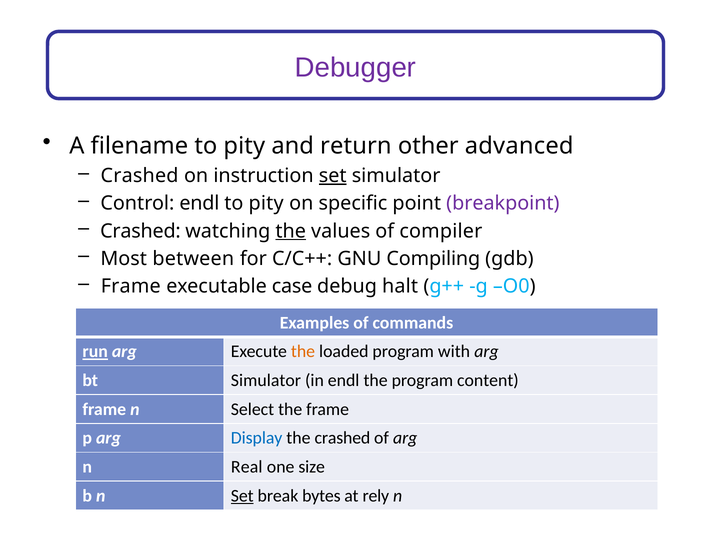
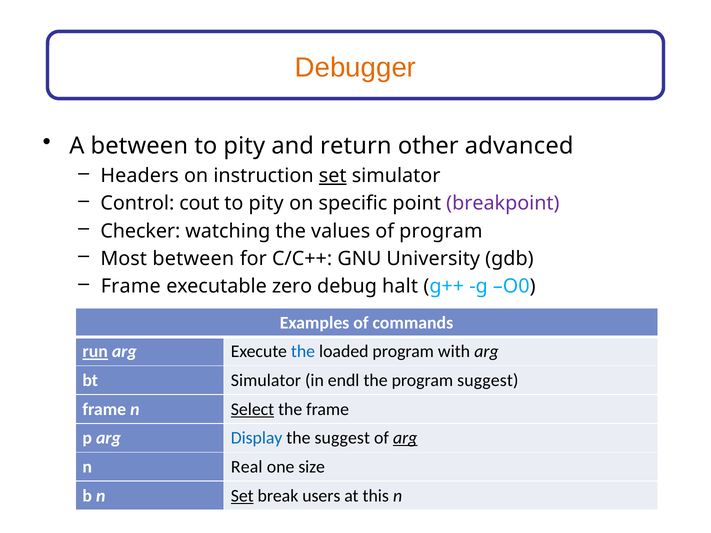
Debugger colour: purple -> orange (355, 68)
A filename: filename -> between (139, 146)
Crashed: Crashed -> Headers (140, 176)
Control endl: endl -> cout (199, 203)
Crashed: Crashed -> Checker (140, 231)
the underline: present -> none (291, 231)
of compiler: compiler -> program (441, 231)
Compiling: Compiling -> University (433, 259)
case: case -> zero (292, 286)
the colour: orange -> blue (303, 352)
program content: content -> suggest (488, 381)
Select underline: none -> present (252, 409)
the crashed: crashed -> suggest (342, 438)
arg underline: none -> present (405, 438)
bytes: bytes -> users (321, 496)
rely: rely -> this (376, 496)
